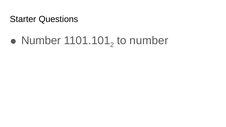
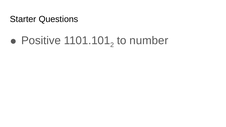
Number: Number -> Positive (41, 41)
